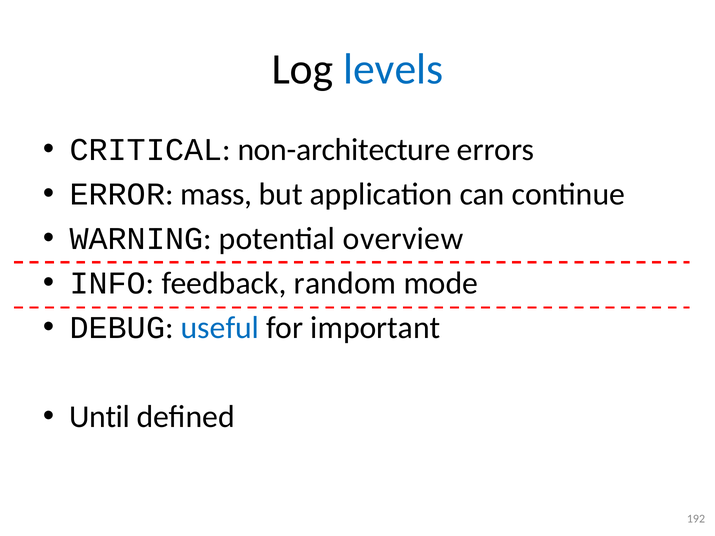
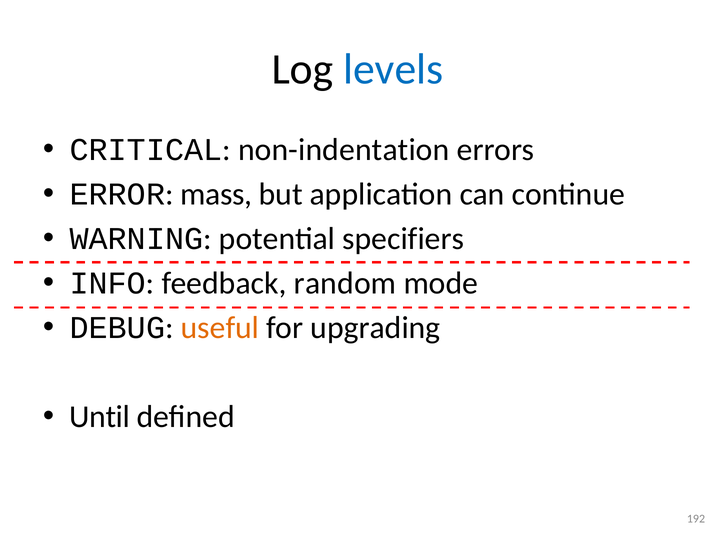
non-architecture: non-architecture -> non-indentation (344, 150)
overview: overview -> specifiers (403, 239)
useful colour: blue -> orange (220, 328)
important: important -> upgrading (375, 328)
